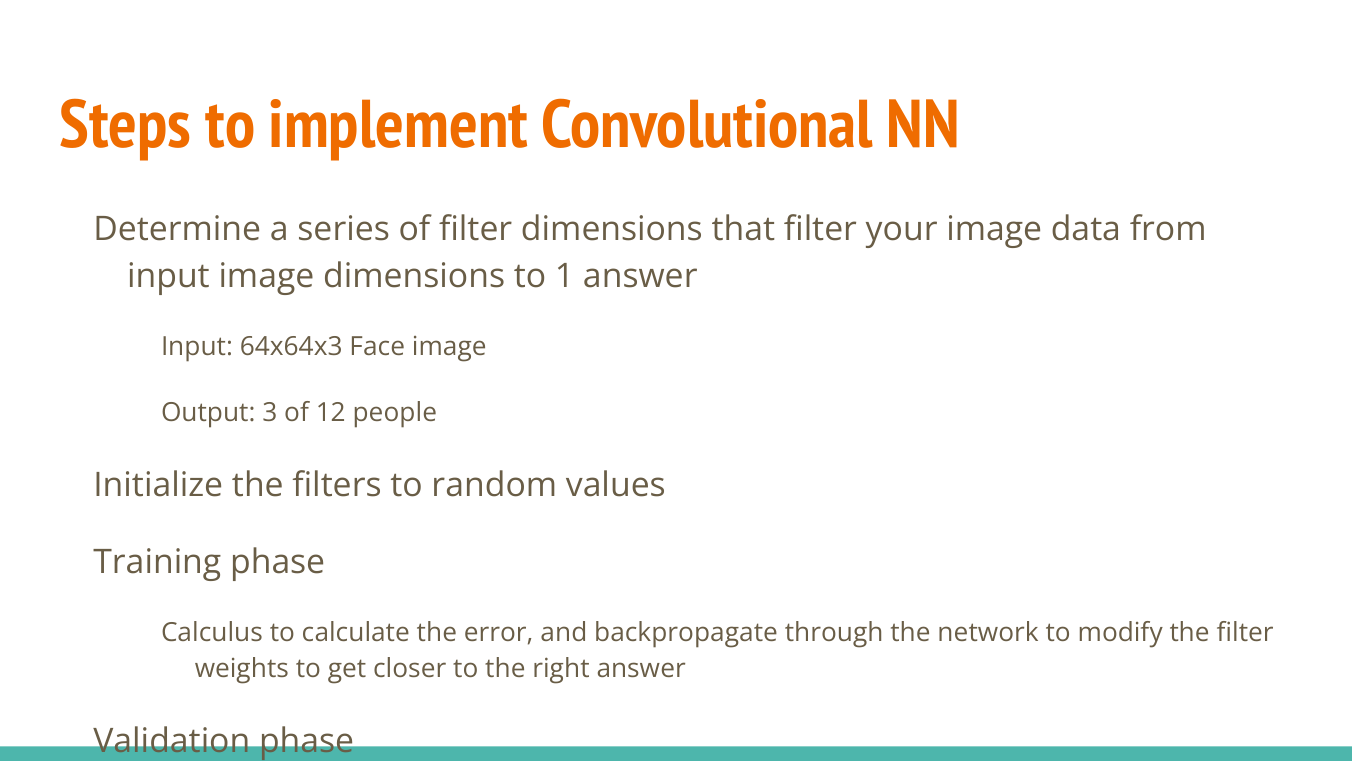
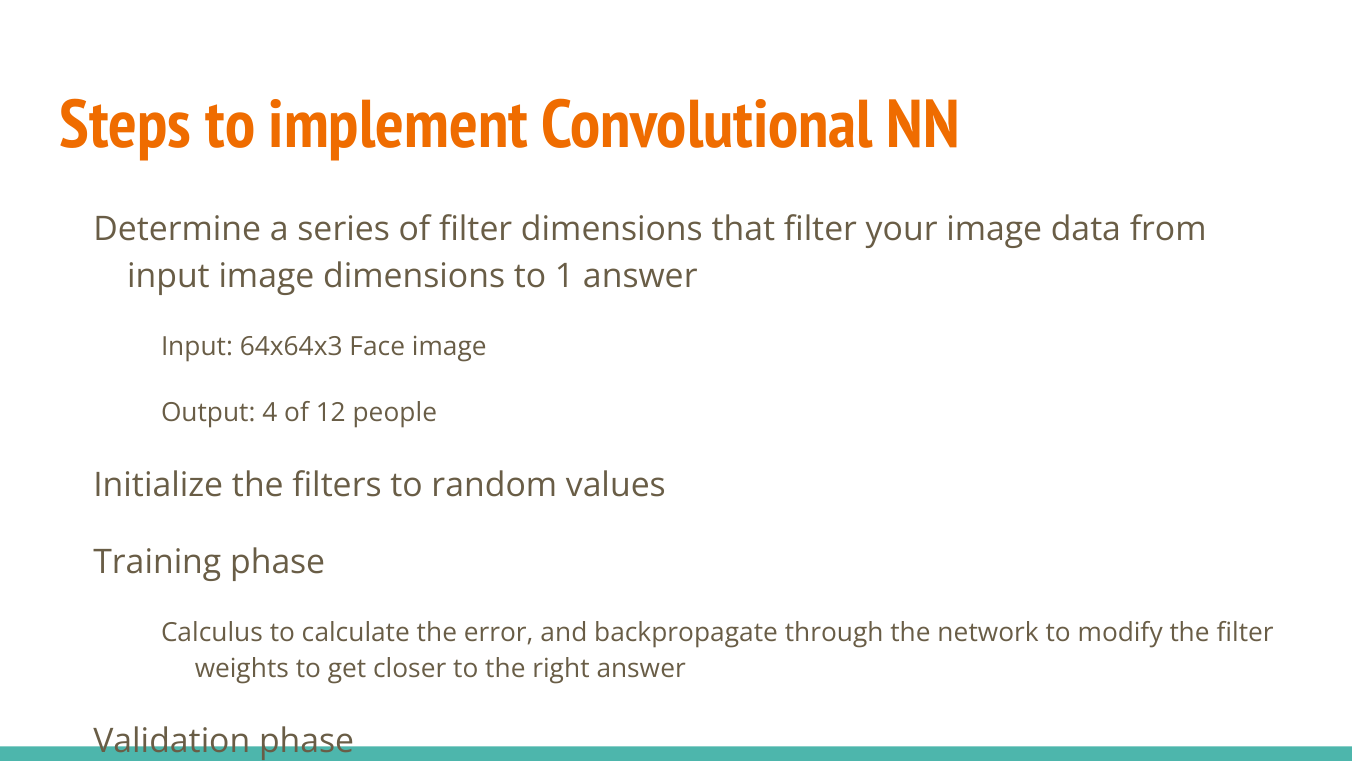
3: 3 -> 4 (270, 413)
